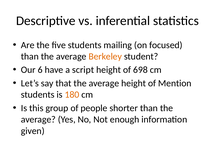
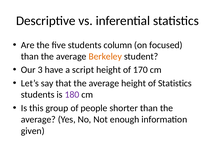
mailing: mailing -> column (118, 45)
6: 6 -> 3 (40, 70)
698: 698 -> 170 (140, 70)
of Mention: Mention -> Statistics (175, 83)
180 colour: orange -> purple (72, 95)
